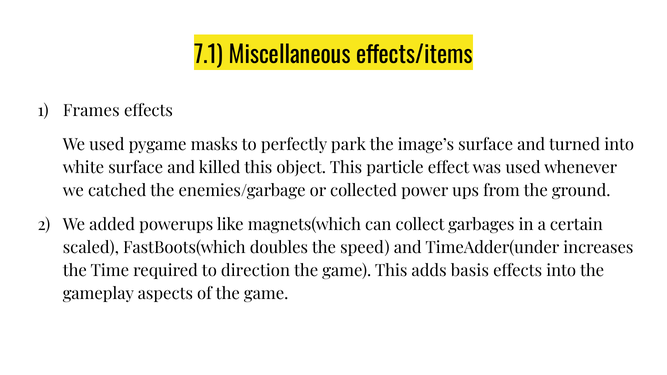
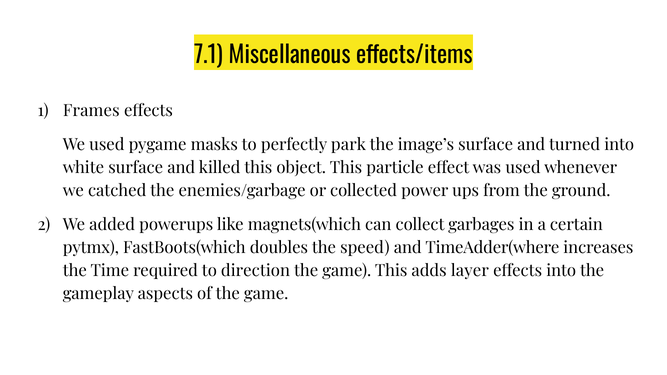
scaled: scaled -> pytmx (91, 248)
TimeAdder(under: TimeAdder(under -> TimeAdder(where (492, 248)
basis: basis -> layer (470, 271)
